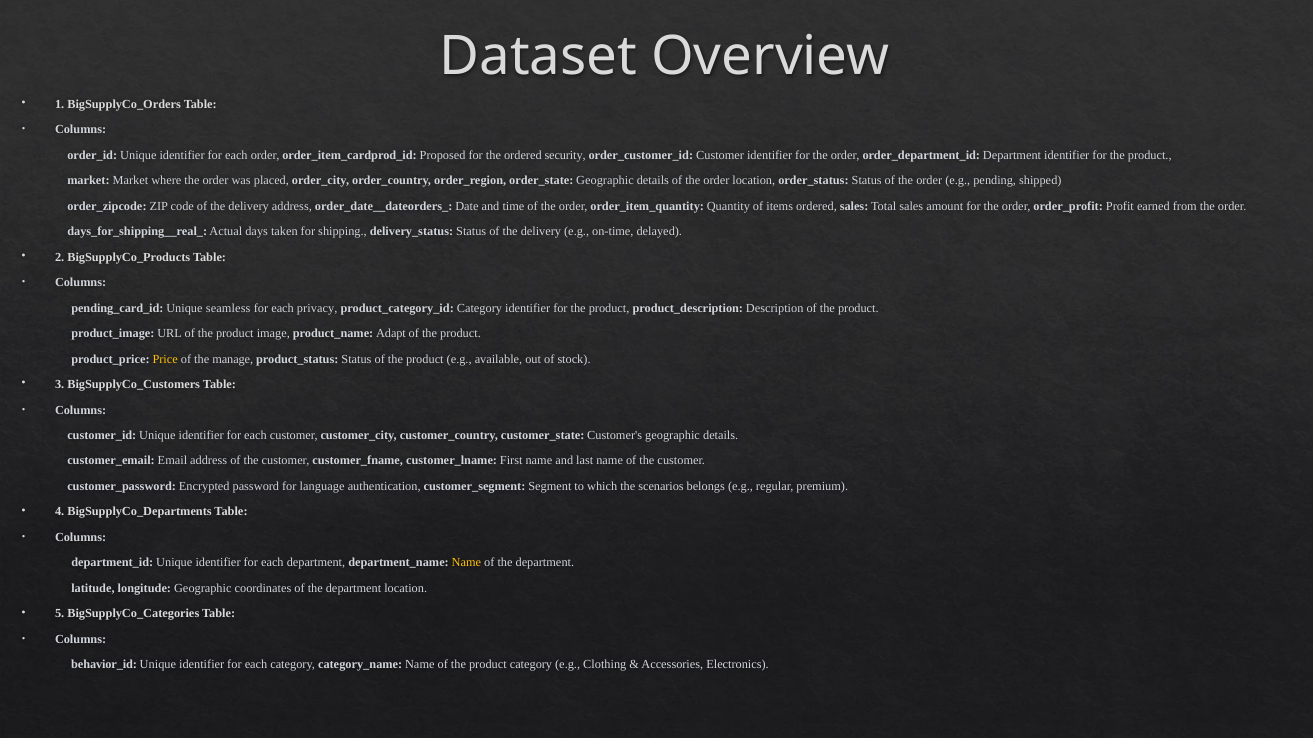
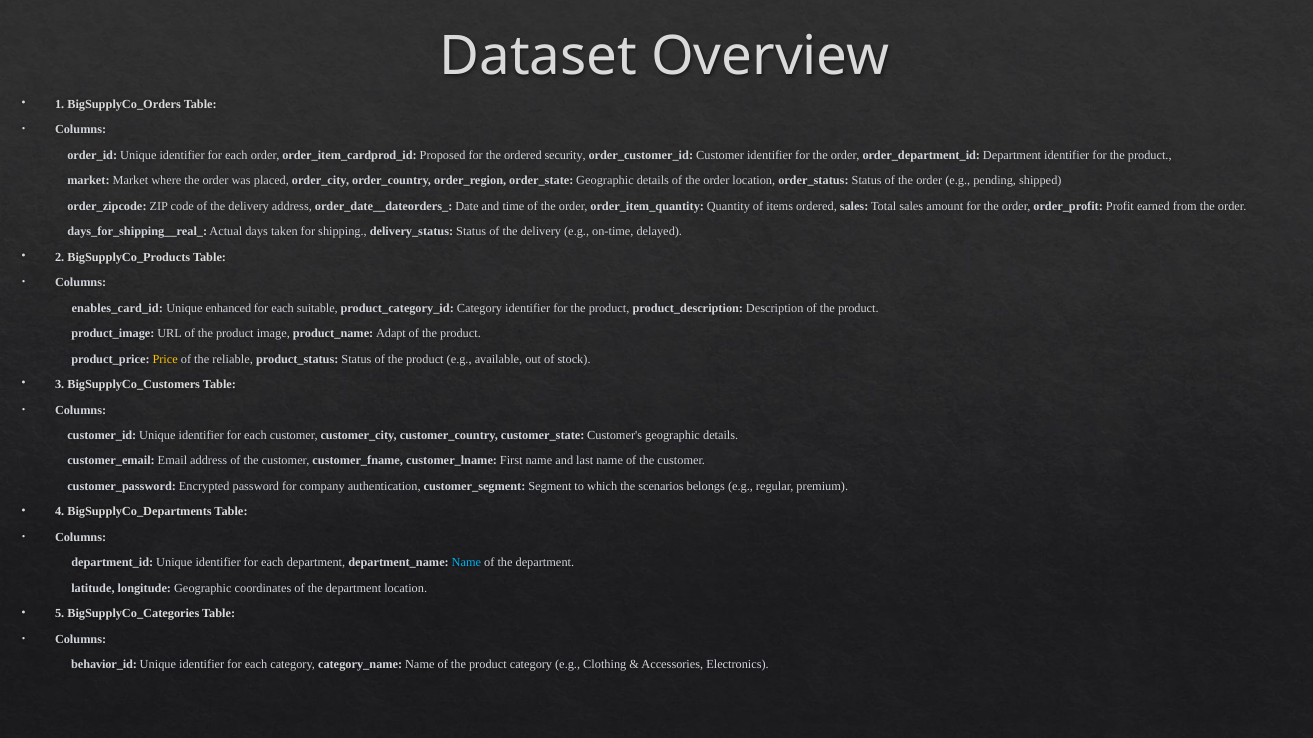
pending_card_id: pending_card_id -> enables_card_id (117, 308)
seamless: seamless -> enhanced (228, 308)
privacy: privacy -> suitable (317, 308)
manage: manage -> reliable (233, 359)
language: language -> company (322, 487)
Name colour: yellow -> light blue (466, 563)
